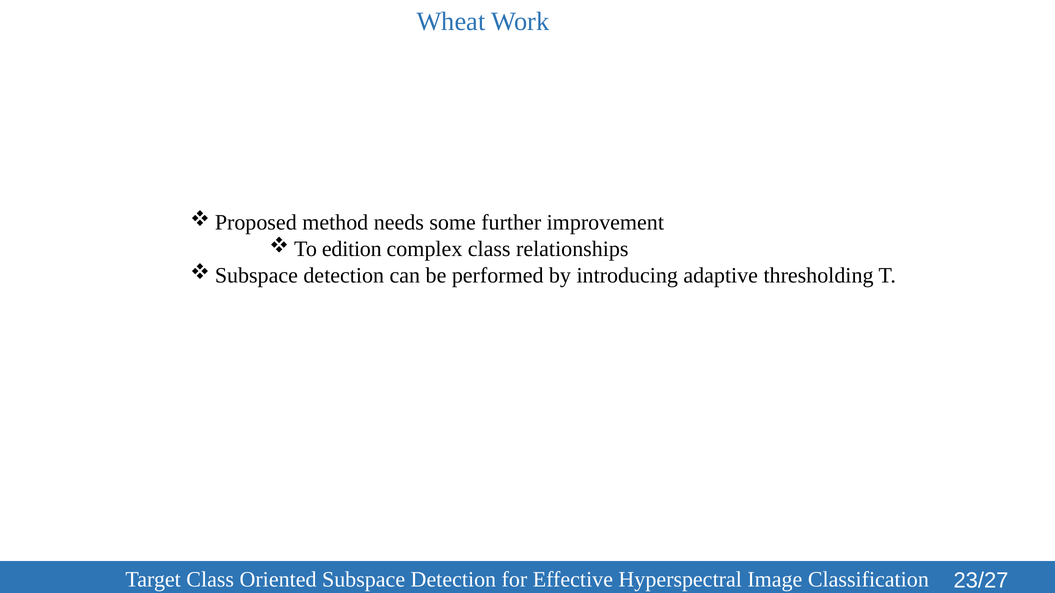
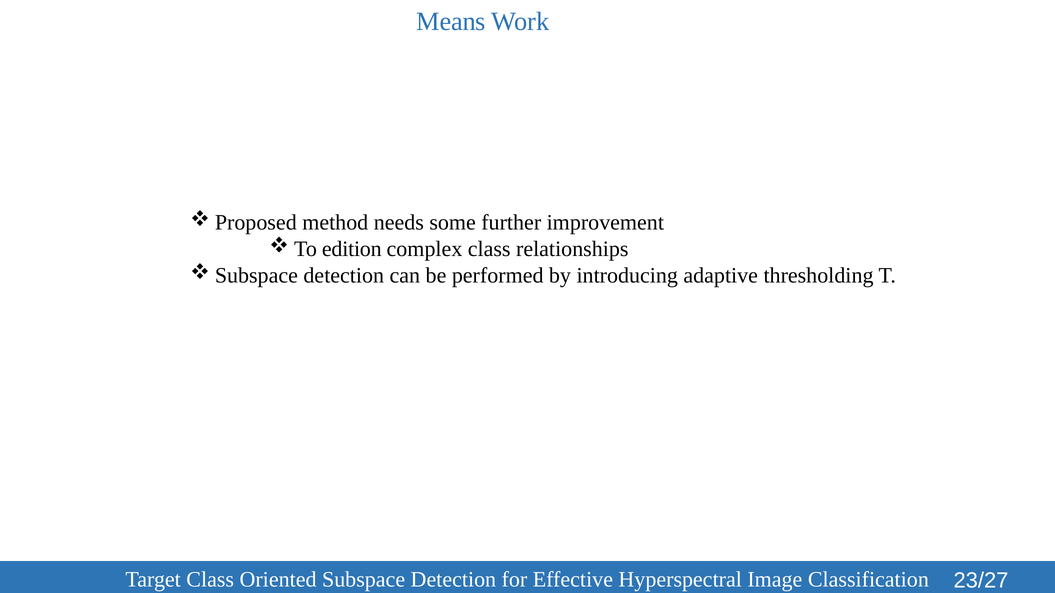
Wheat: Wheat -> Means (451, 22)
